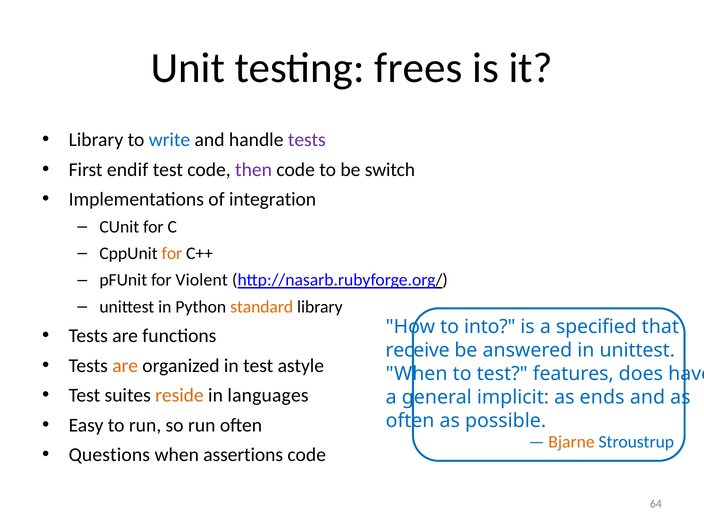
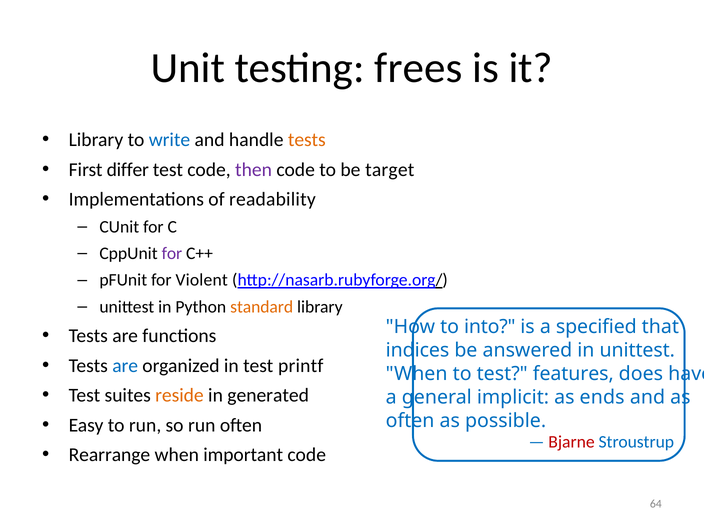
tests colour: purple -> orange (307, 140)
endif: endif -> differ (128, 170)
switch: switch -> target (390, 170)
integration: integration -> readability (272, 199)
for colour: orange -> purple (172, 254)
receive: receive -> indices (418, 350)
are colour: orange -> blue (125, 366)
astyle: astyle -> printf (301, 366)
languages: languages -> generated (268, 395)
Bjarne colour: orange -> red (572, 442)
Questions: Questions -> Rearrange (109, 455)
assertions: assertions -> important (243, 455)
